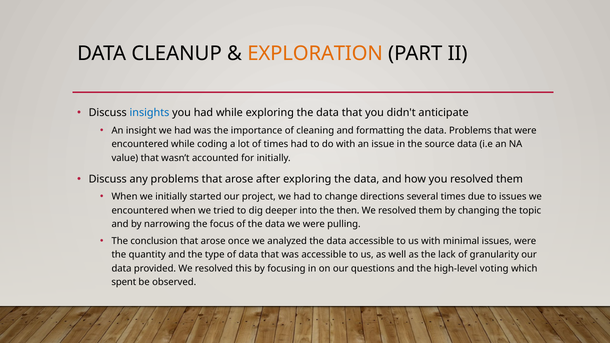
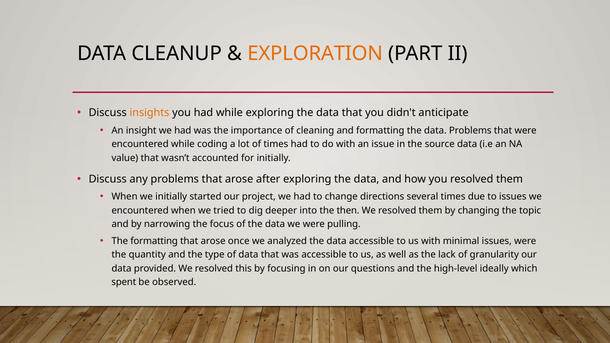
insights colour: blue -> orange (149, 113)
The conclusion: conclusion -> formatting (154, 241)
voting: voting -> ideally (494, 269)
